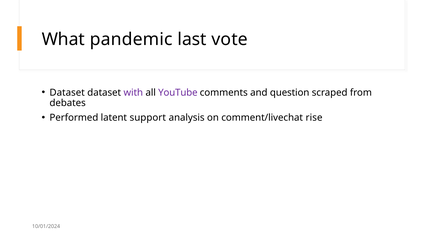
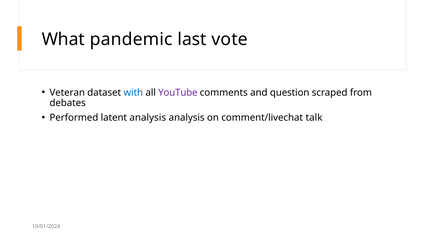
Dataset: Dataset -> Veteran (67, 92)
with colour: purple -> blue (133, 92)
latent support: support -> analysis (148, 118)
rise: rise -> talk (314, 118)
